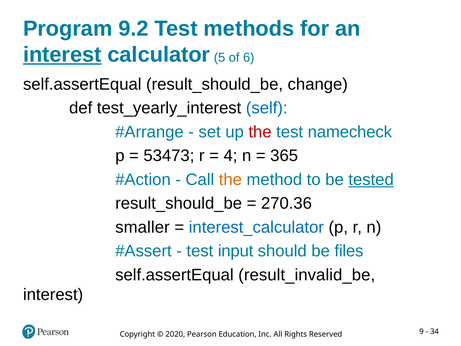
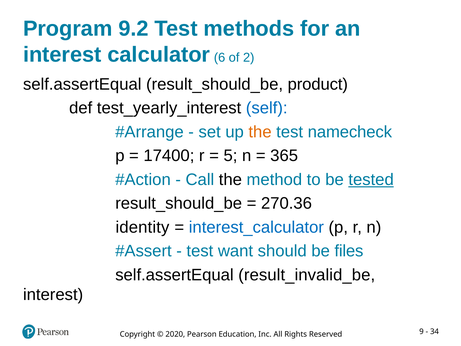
interest underline: present -> none (62, 55)
5: 5 -> 6 (220, 58)
6: 6 -> 2 (249, 58)
change: change -> product (318, 84)
the colour: red -> orange (260, 132)
53473: 53473 -> 17400 (169, 156)
4: 4 -> 5 (230, 156)
the colour: orange -> black (230, 179)
smaller: smaller -> identity (142, 227)
input: input -> want (235, 251)
